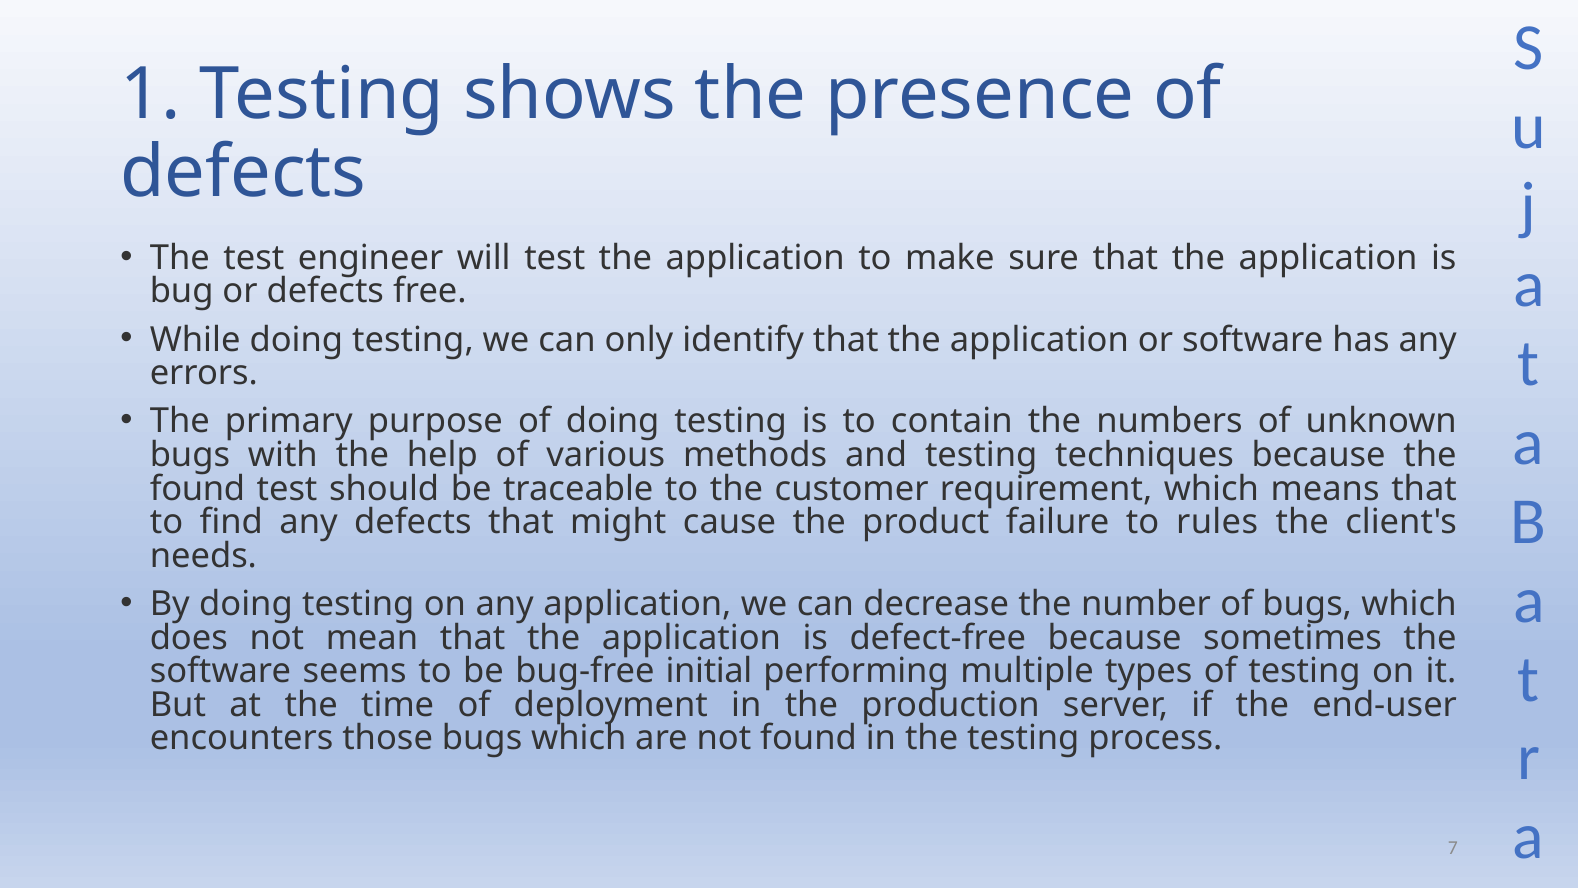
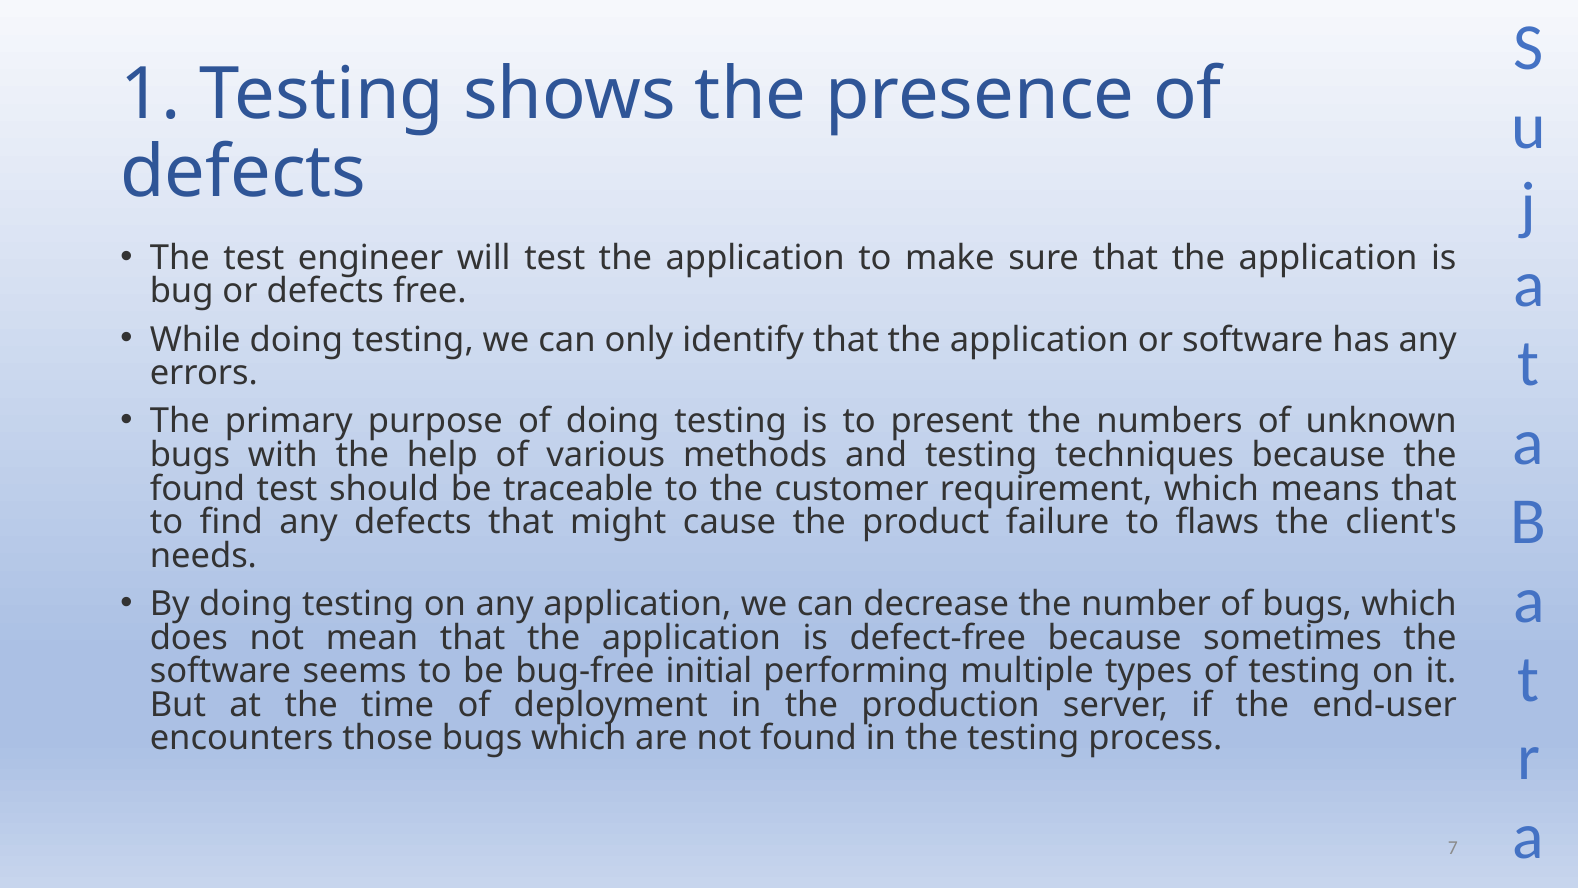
contain: contain -> present (952, 421)
rules: rules -> flaws (1217, 522)
